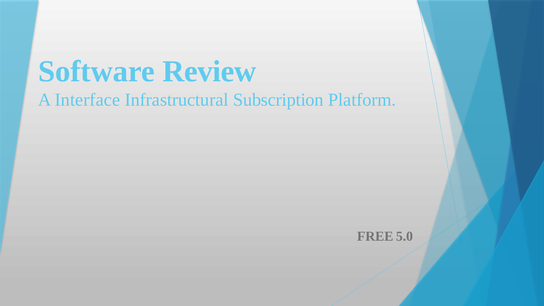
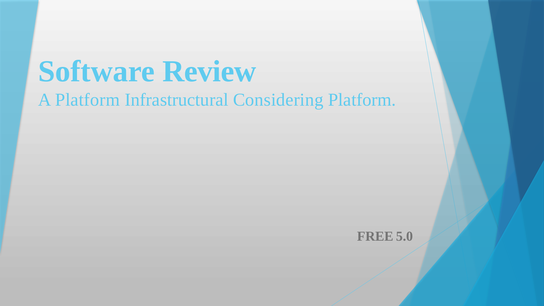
A Interface: Interface -> Platform (87, 100)
Subscription: Subscription -> Considering (278, 100)
